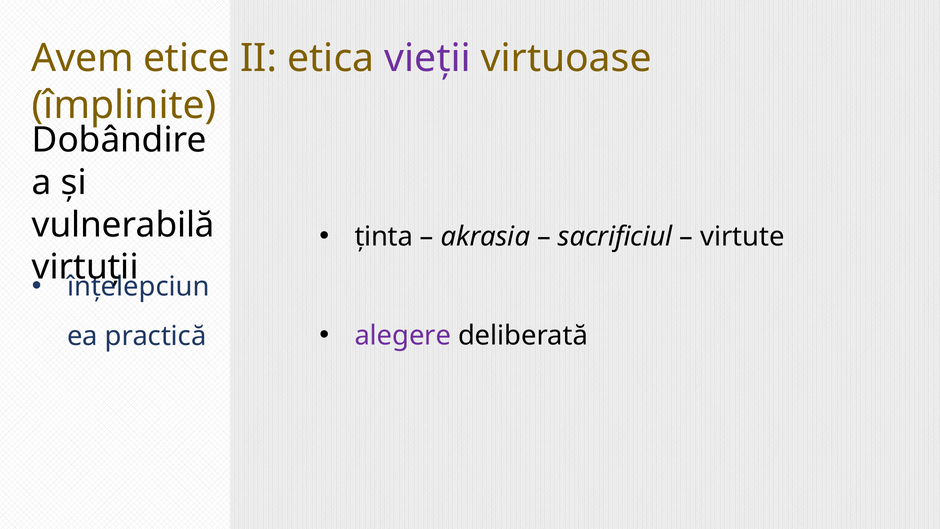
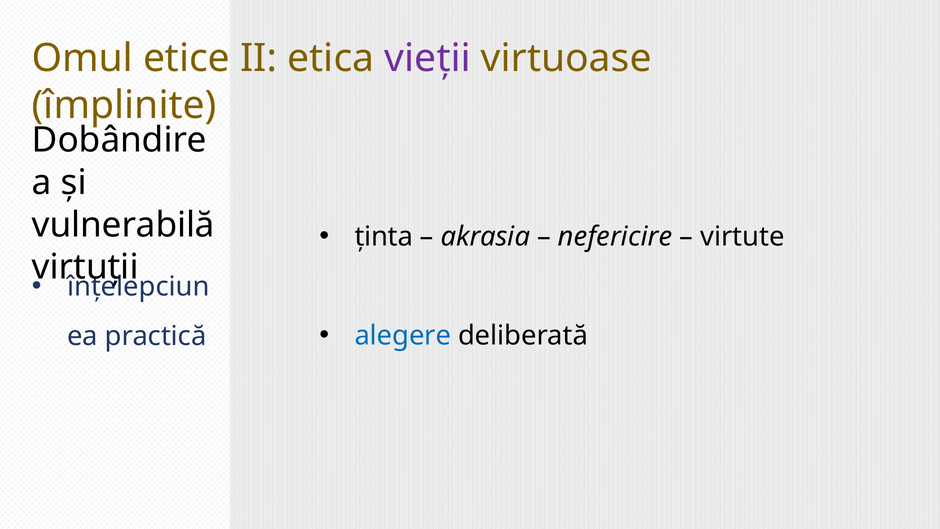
Avem: Avem -> Omul (82, 58)
sacrificiul: sacrificiul -> nefericire (615, 237)
alegere colour: purple -> blue (403, 335)
